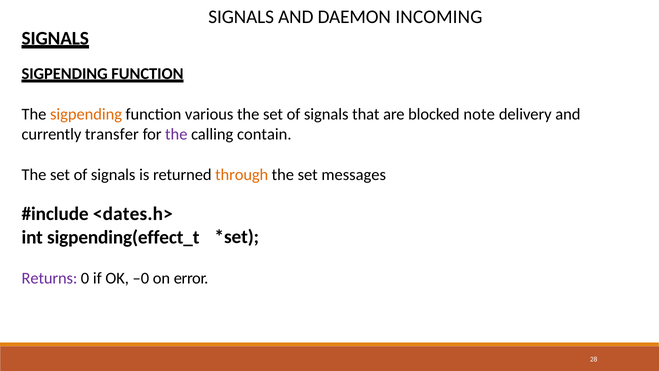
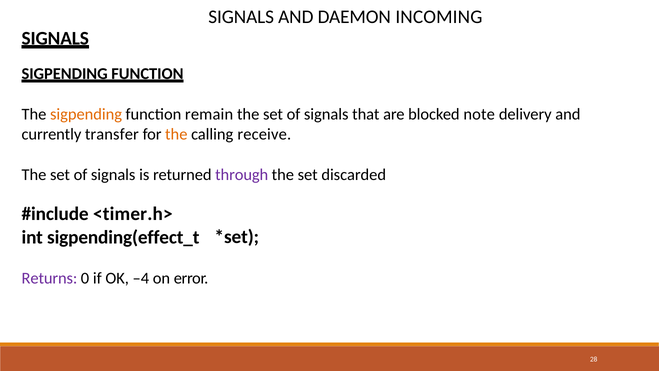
various: various -> remain (209, 114)
the colour: purple -> orange (176, 134)
contain: contain -> receive (264, 134)
through colour: orange -> purple (242, 174)
messages: messages -> discarded (354, 174)
<dates.h>: <dates.h> -> <timer.h> (133, 214)
–0: –0 -> –4 (141, 278)
